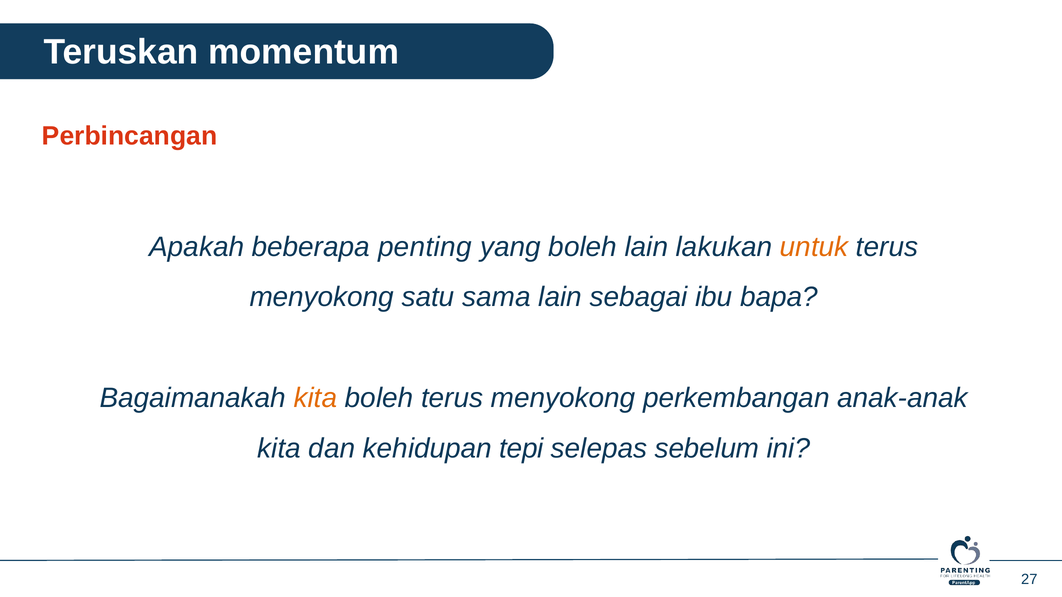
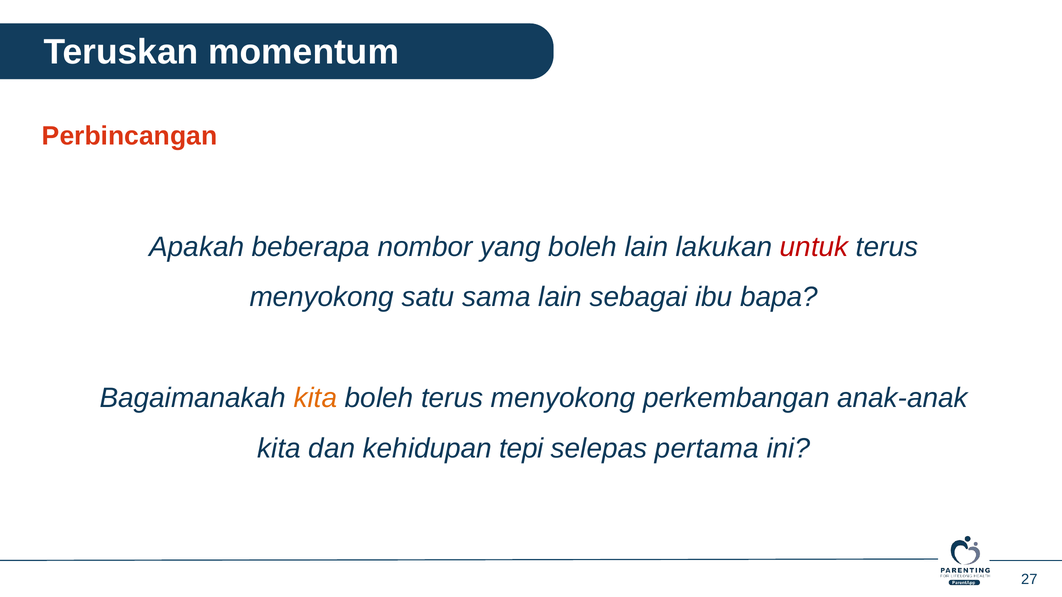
penting: penting -> nombor (425, 247)
untuk colour: orange -> red (814, 247)
sebelum: sebelum -> pertama (707, 449)
